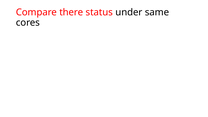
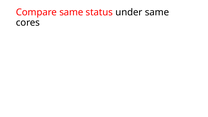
Compare there: there -> same (71, 12)
